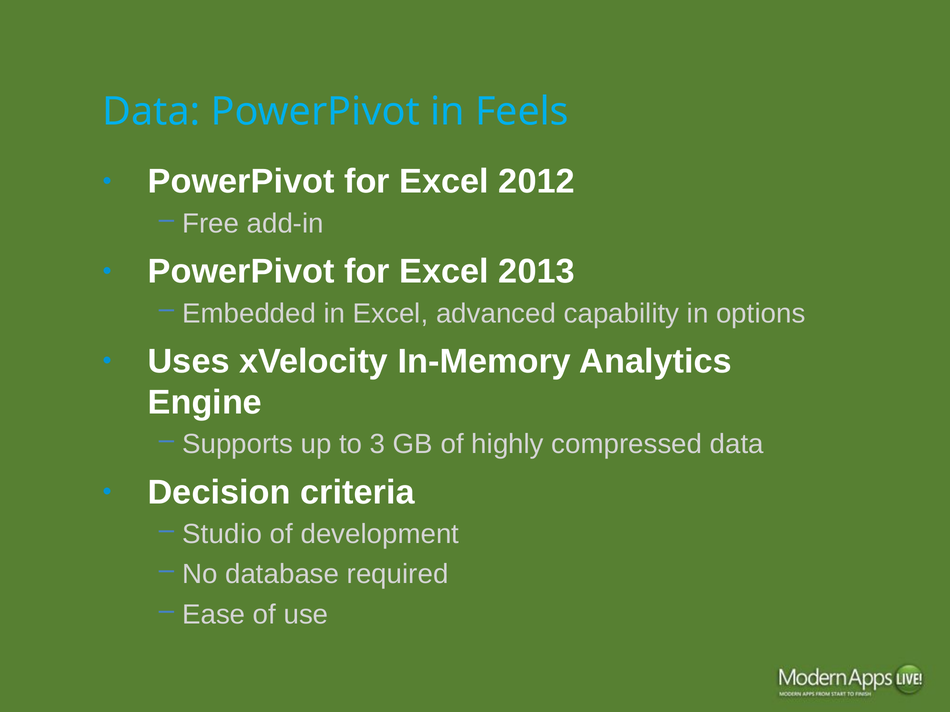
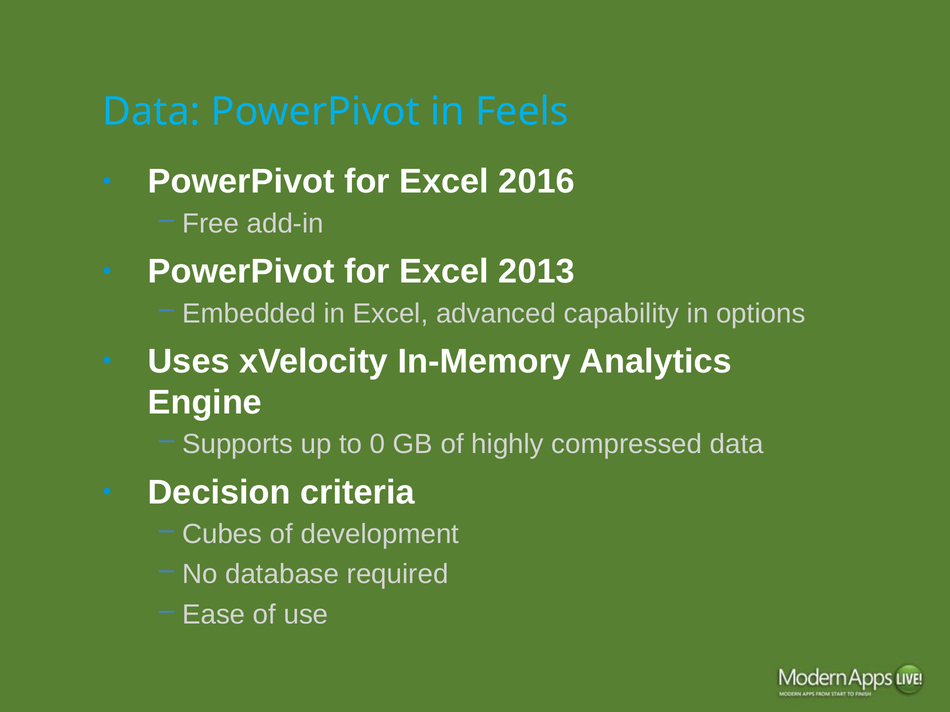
2012: 2012 -> 2016 (537, 182)
3: 3 -> 0 (378, 445)
Studio: Studio -> Cubes (222, 535)
